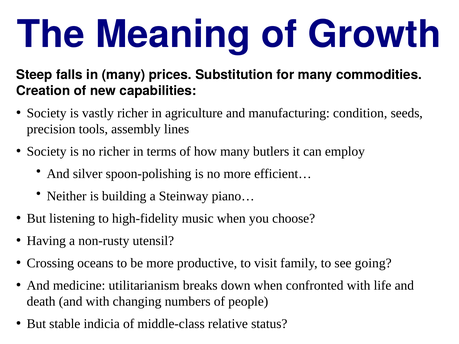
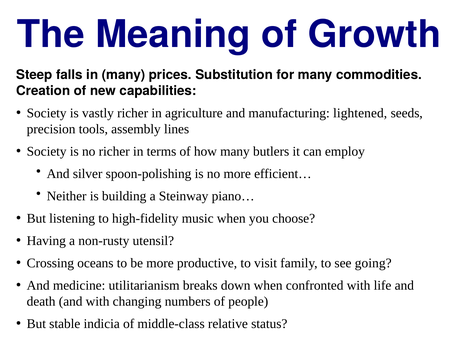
condition: condition -> lightened (360, 113)
